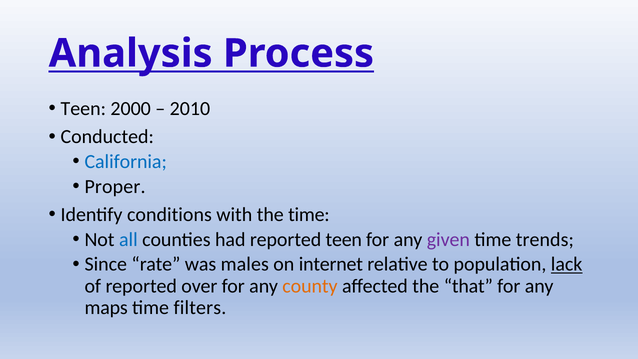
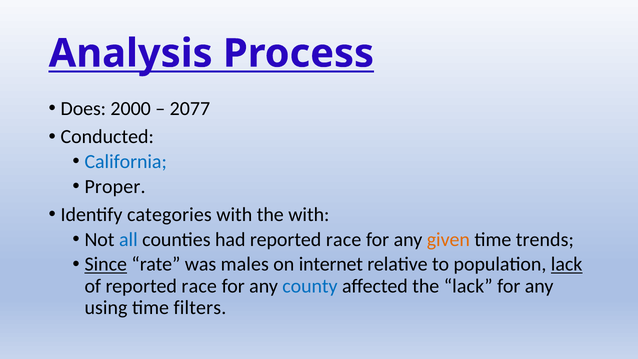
Teen: Teen -> Does (83, 109)
2010: 2010 -> 2077 (190, 109)
conditions: conditions -> categories (169, 215)
the time: time -> with (309, 215)
had reported teen: teen -> race (344, 239)
given colour: purple -> orange (448, 239)
Since underline: none -> present (106, 264)
of reported over: over -> race (199, 286)
county colour: orange -> blue (310, 286)
the that: that -> lack (468, 286)
maps: maps -> using (106, 307)
